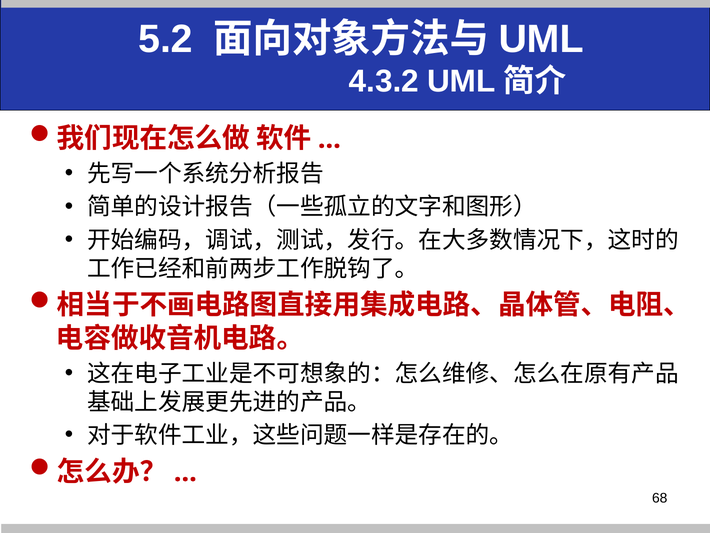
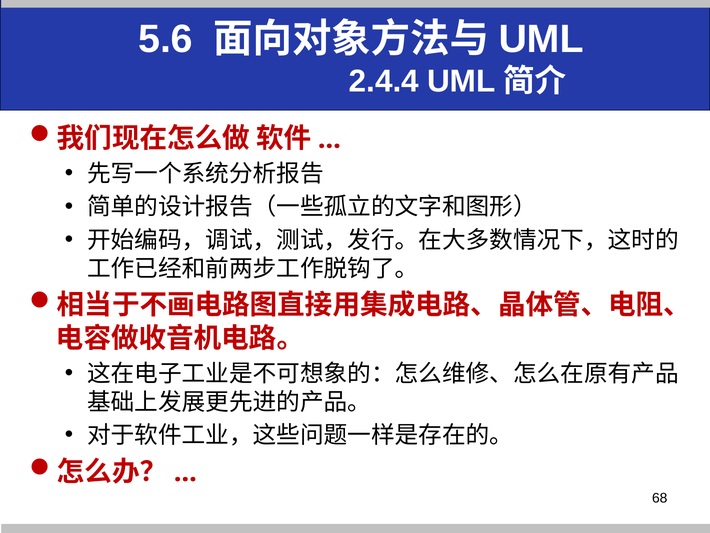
5.2: 5.2 -> 5.6 (165, 39)
4.3.2: 4.3.2 -> 2.4.4 (384, 81)
